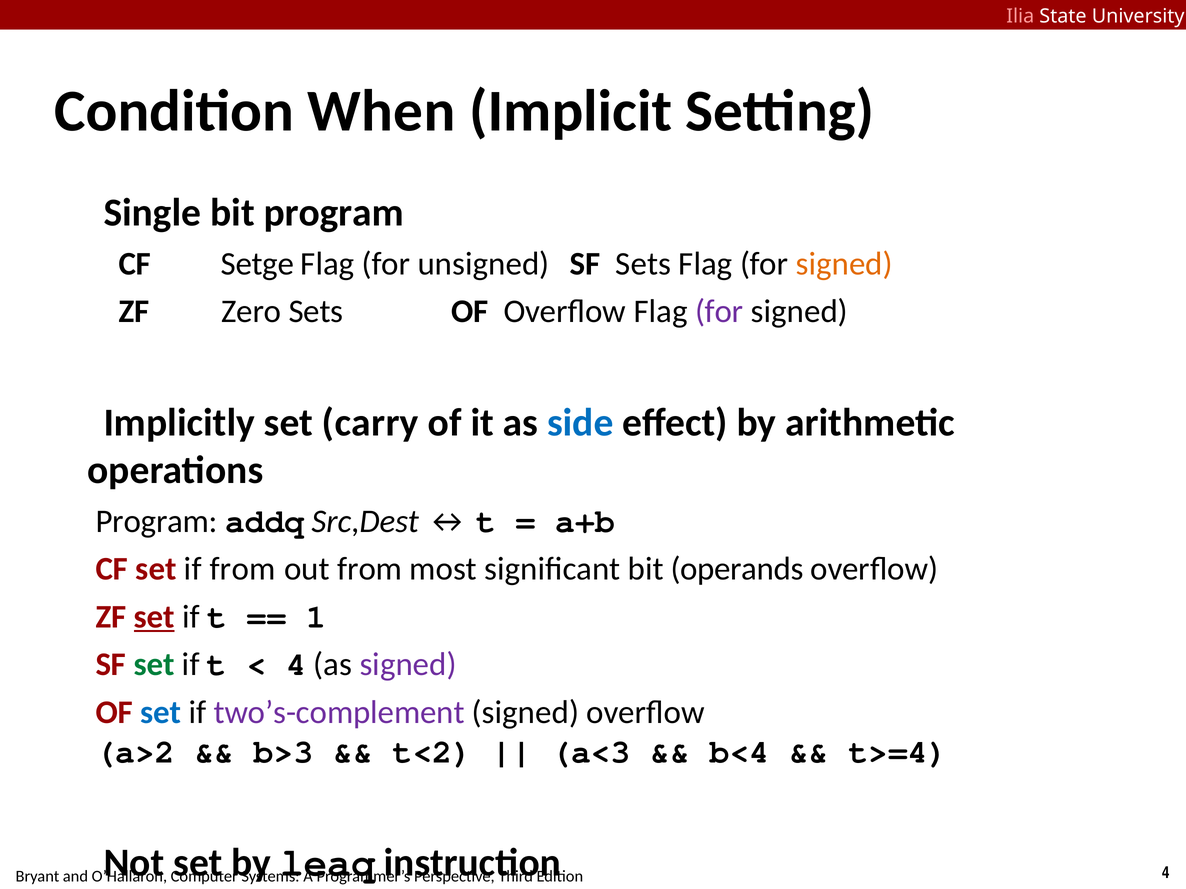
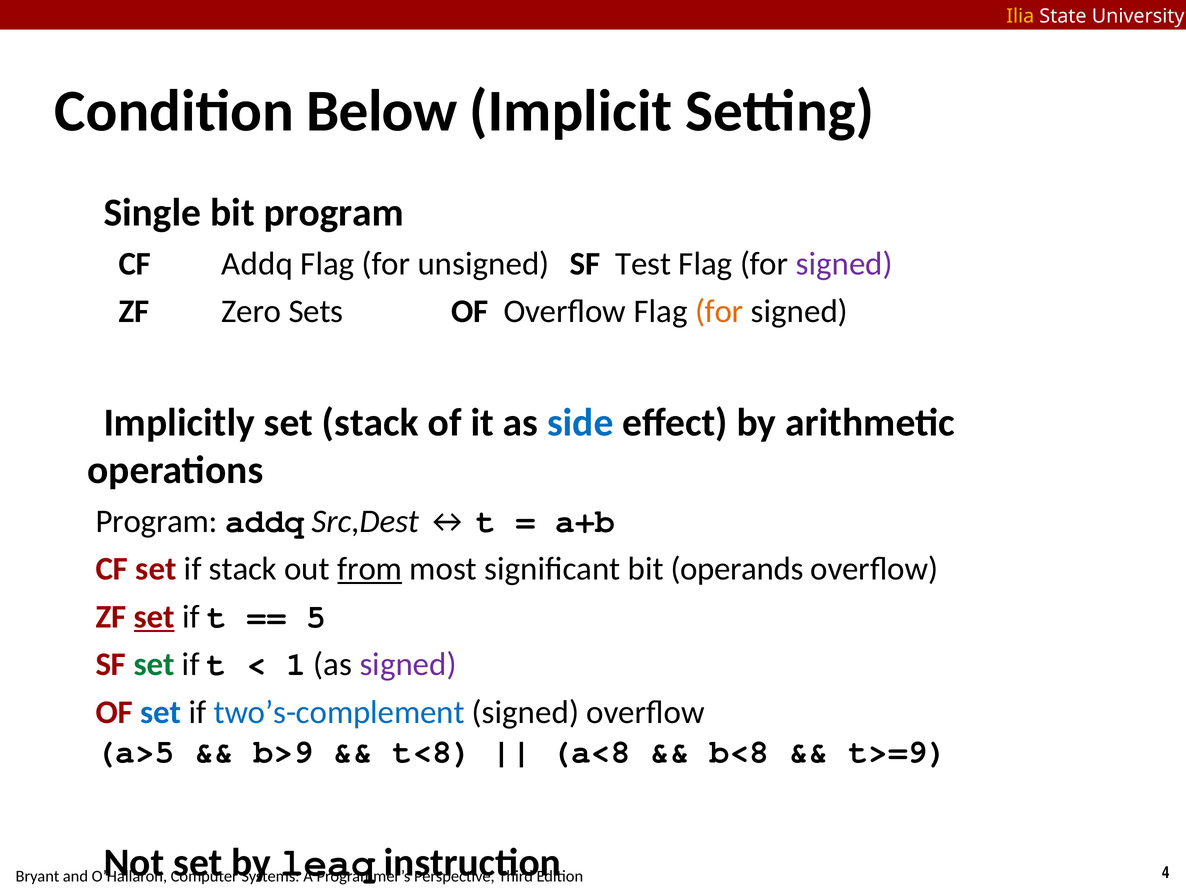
Ilia colour: pink -> yellow (1020, 16)
When: When -> Below (382, 111)
Setge: Setge -> Addq (257, 264)
SF Sets: Sets -> Test (643, 264)
signed colour: orange -> purple (844, 264)
for colour: purple -> orange (719, 312)
set carry: carry -> stack (370, 423)
if from: from -> stack (243, 569)
from underline: none -> present (370, 569)
1: 1 -> 5 (316, 617)
4: 4 -> 1 (296, 665)
two’s-complement colour: purple -> blue (339, 713)
a>2: a>2 -> a>5 (135, 752)
b>3: b>3 -> b>9 (284, 752)
t<2: t<2 -> t<8 (432, 752)
a<3: a<3 -> a<8 (591, 752)
b<4: b<4 -> b<8 (740, 752)
t>=4: t>=4 -> t>=9 (898, 752)
